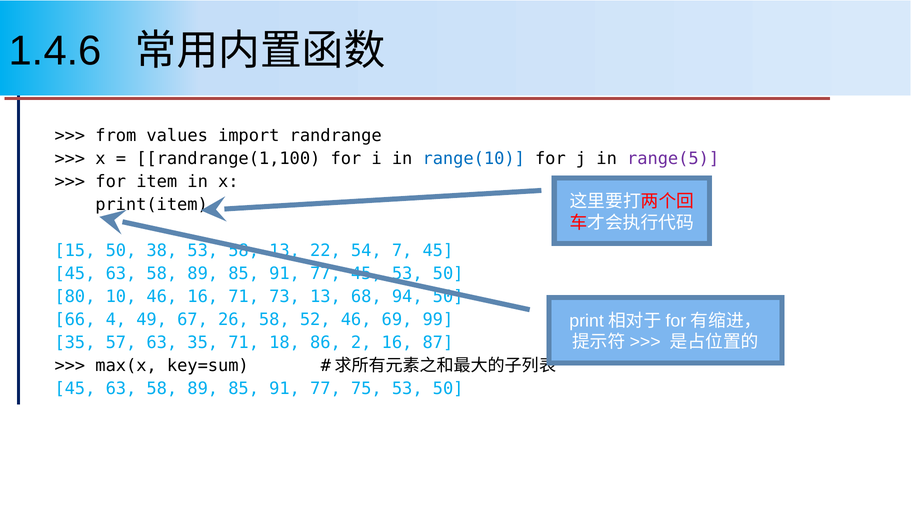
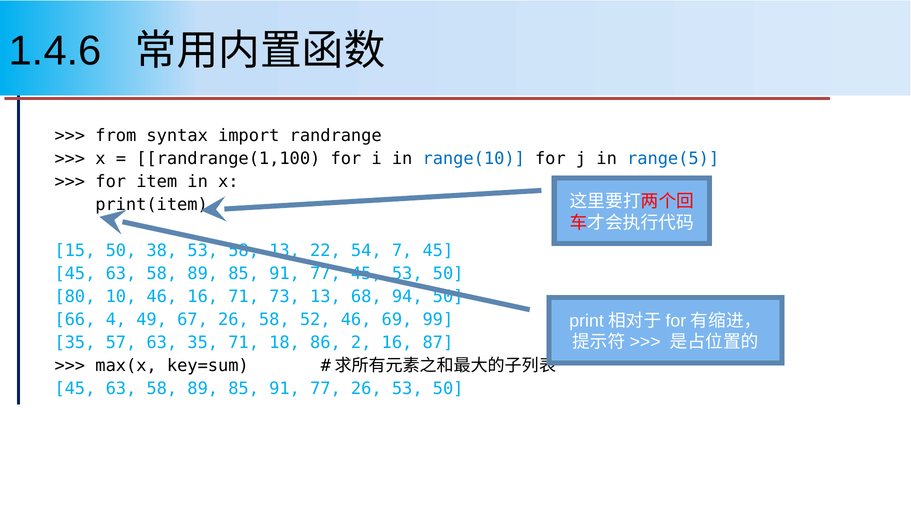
values: values -> syntax (177, 135)
range(5 colour: purple -> blue (673, 159)
77 75: 75 -> 26 (366, 389)
